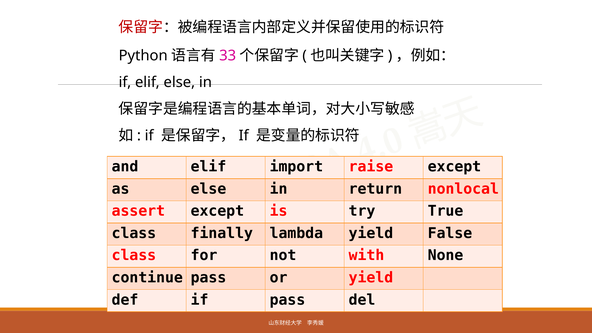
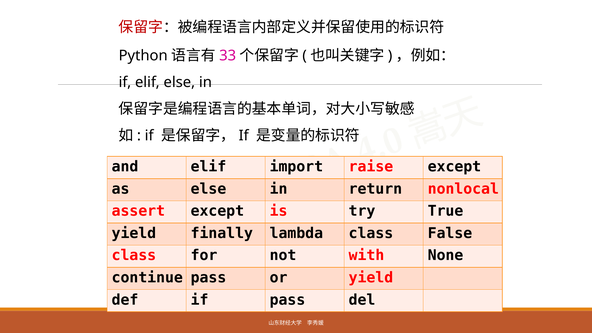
class: class -> yield (134, 233)
lambda yield: yield -> class (371, 233)
